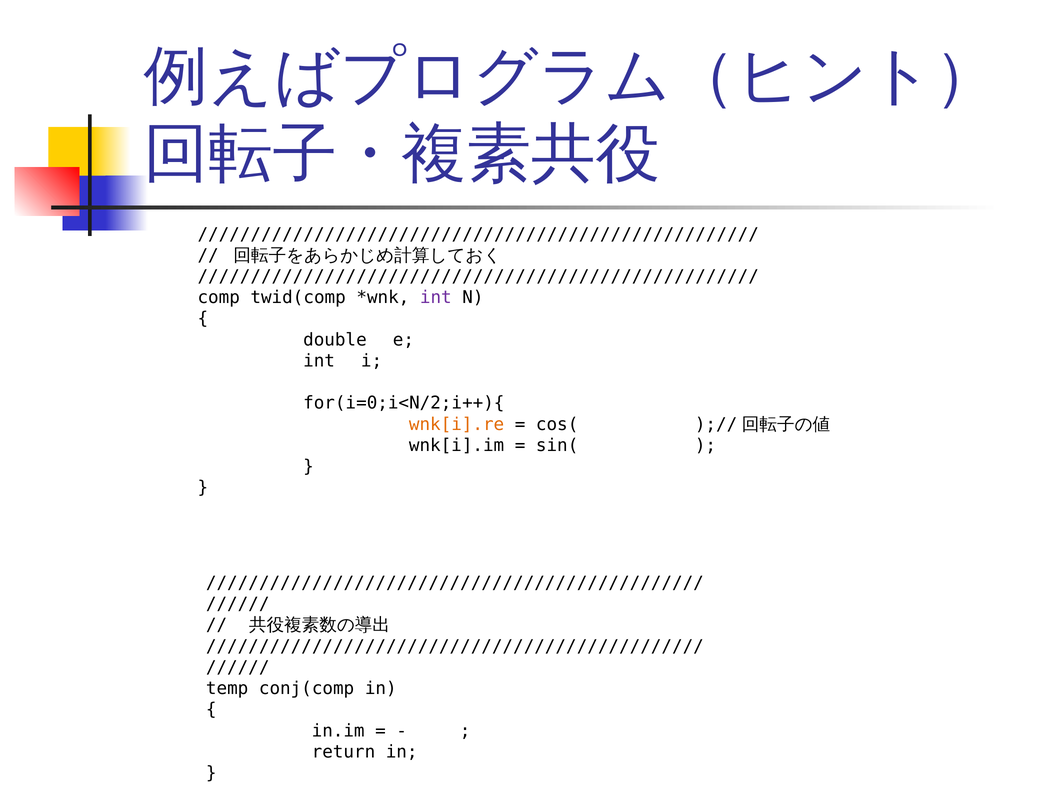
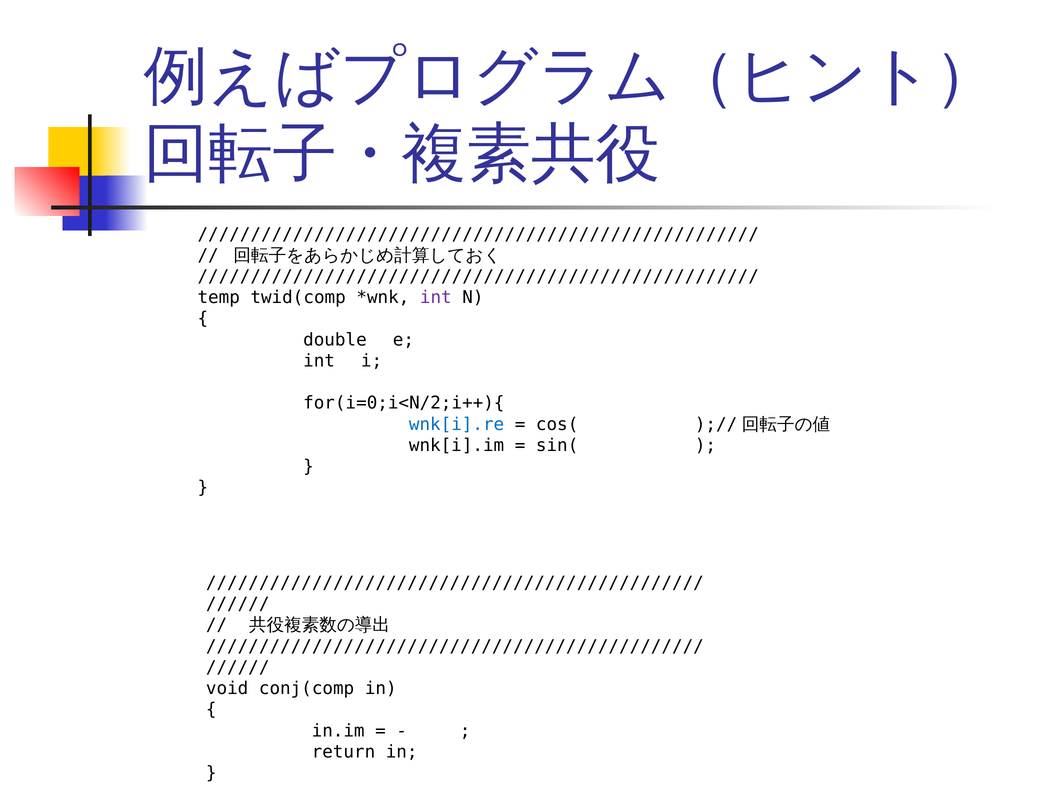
comp: comp -> temp (219, 298)
wnk[i].re colour: orange -> blue (457, 425)
temp: temp -> void (227, 689)
